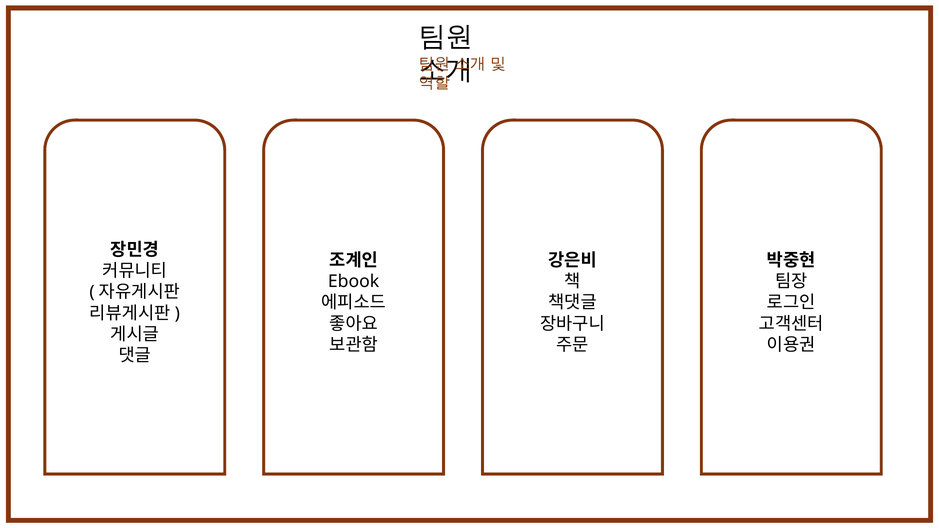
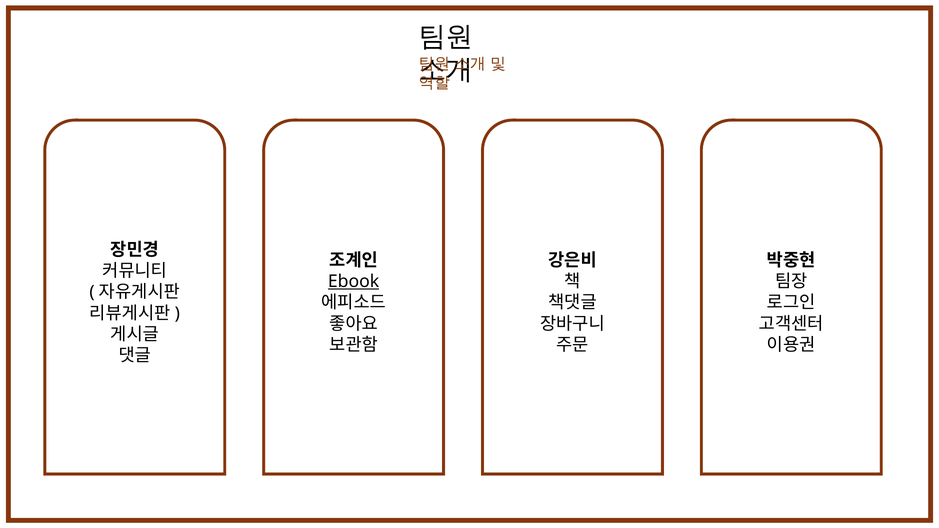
Ebook underline: none -> present (354, 282)
